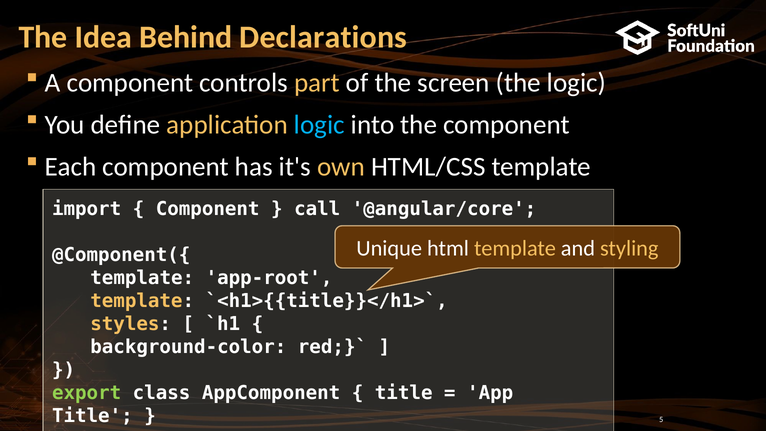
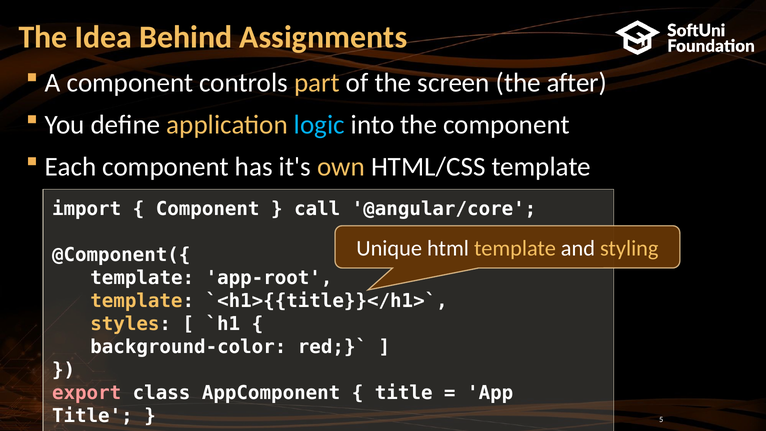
Declarations: Declarations -> Assignments (323, 37)
the logic: logic -> after (577, 83)
export colour: light green -> pink (87, 393)
